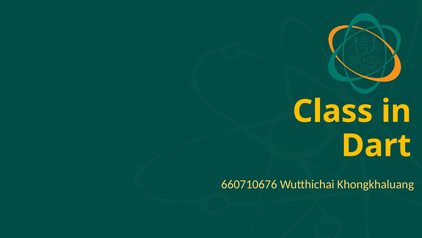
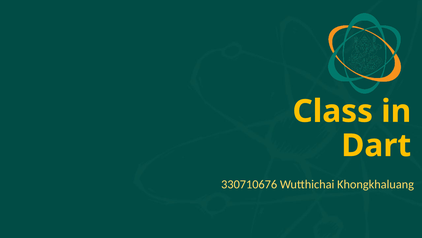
660710676: 660710676 -> 330710676 (249, 184)
